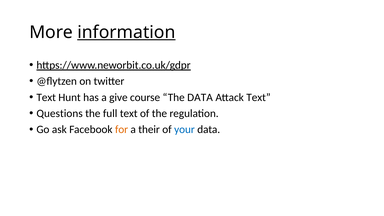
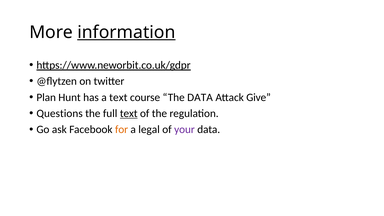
Text: Text -> Plan (46, 97)
a give: give -> text (118, 97)
Attack Text: Text -> Give (259, 97)
text underline: none -> present (129, 113)
their: their -> legal (149, 130)
your colour: blue -> purple (184, 130)
